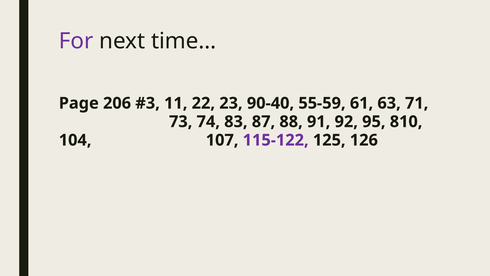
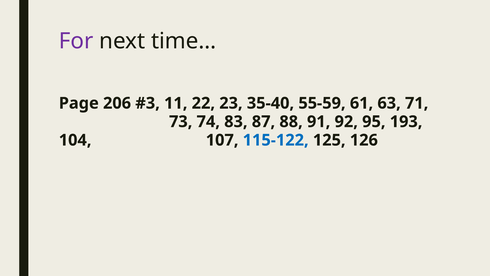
90-40: 90-40 -> 35-40 (270, 103)
810: 810 -> 193 (406, 122)
115-122 colour: purple -> blue (276, 140)
